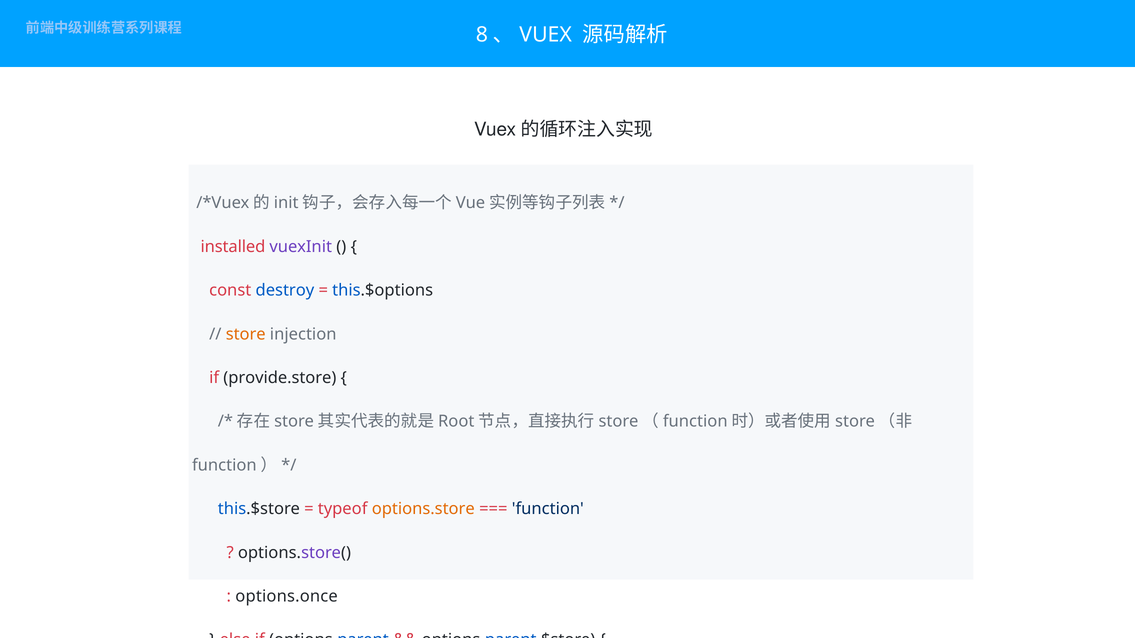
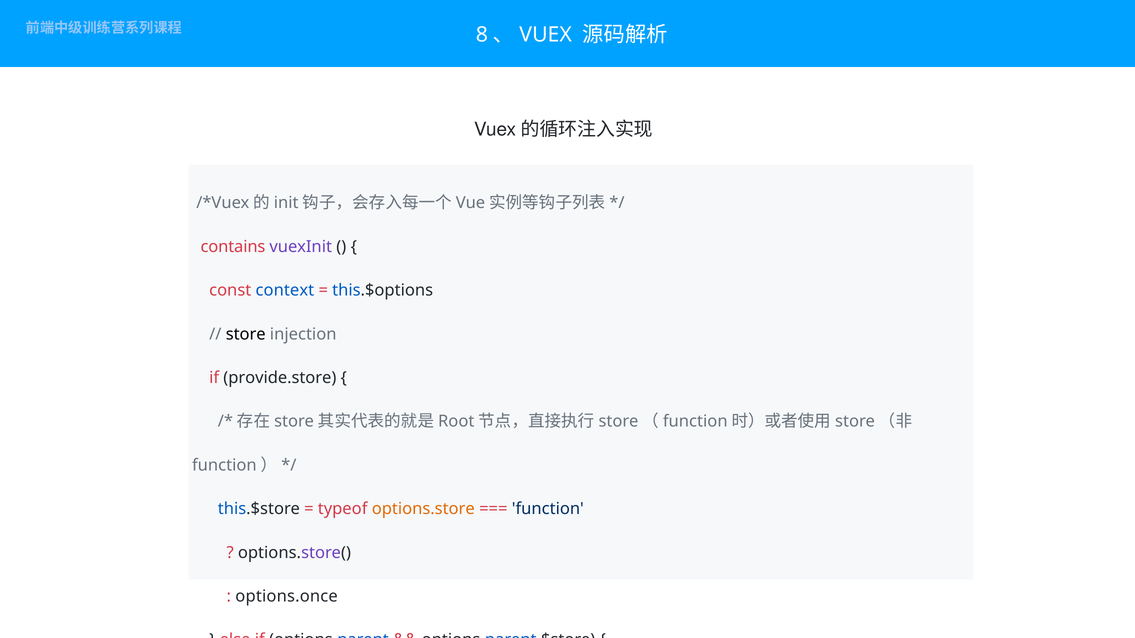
installed: installed -> contains (233, 247)
destroy: destroy -> context (285, 291)
store colour: orange -> black (246, 334)
